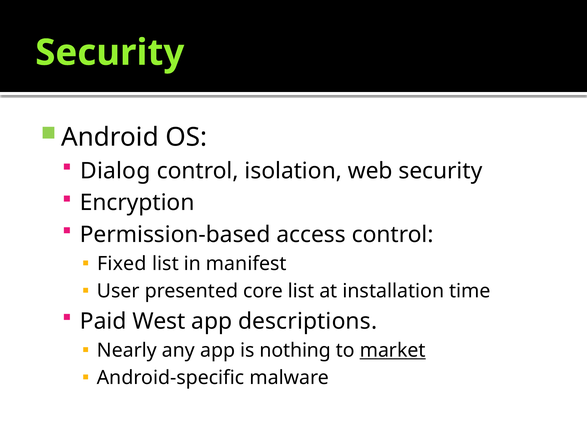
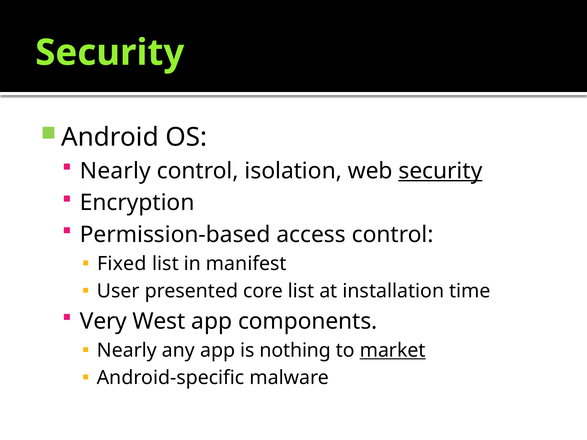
Dialog: Dialog -> Nearly (115, 171)
security underline: none -> present (440, 171)
Paid: Paid -> Very (103, 322)
descriptions: descriptions -> components (308, 322)
